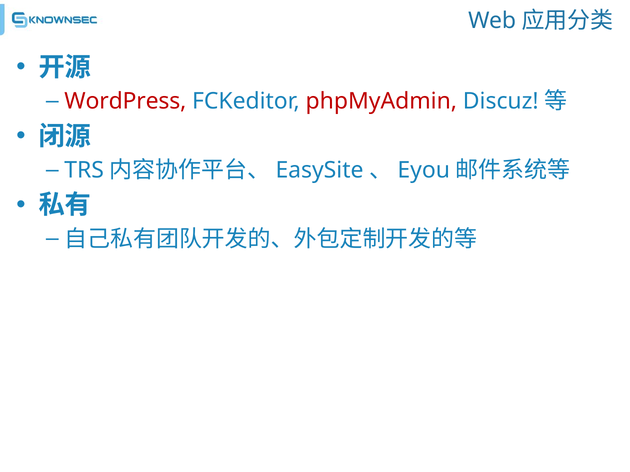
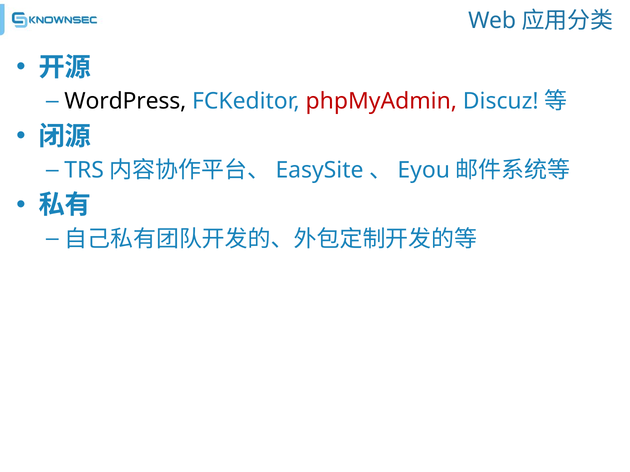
WordPress colour: red -> black (125, 102)
